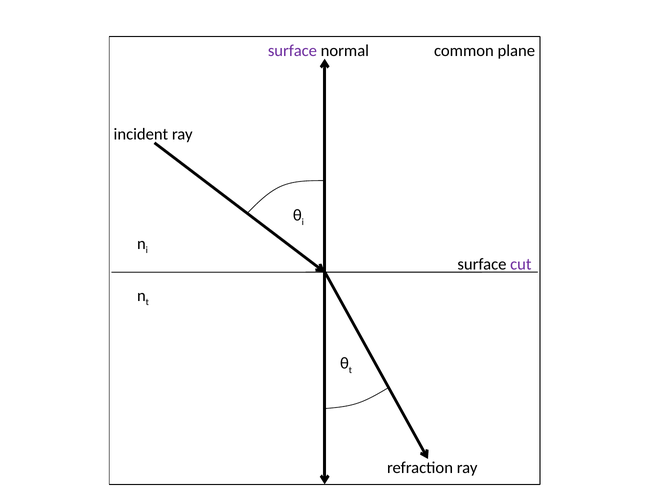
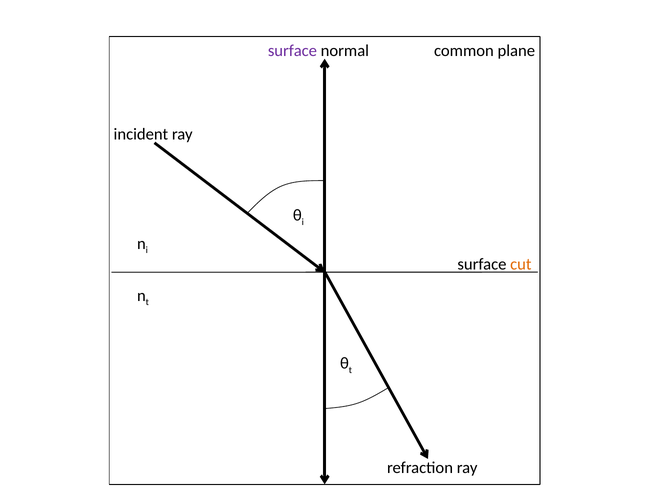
cut colour: purple -> orange (521, 264)
